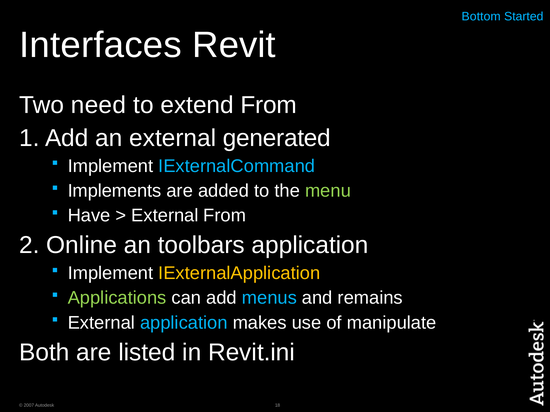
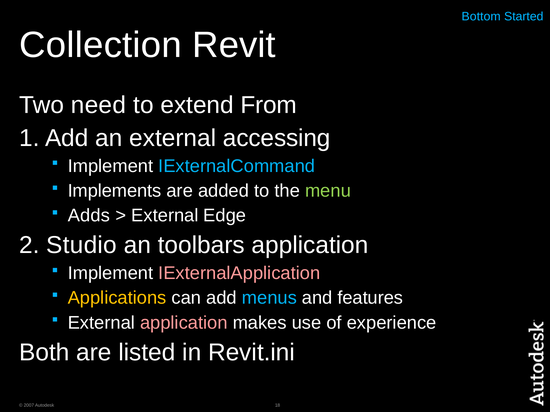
Interfaces: Interfaces -> Collection (101, 45)
generated: generated -> accessing (277, 138)
Have: Have -> Adds (89, 216)
External From: From -> Edge (225, 216)
Online: Online -> Studio (82, 246)
IExternalApplication colour: yellow -> pink (239, 274)
Applications colour: light green -> yellow (117, 298)
remains: remains -> features (370, 298)
application colour: light blue -> pink (184, 323)
manipulate: manipulate -> experience (392, 323)
